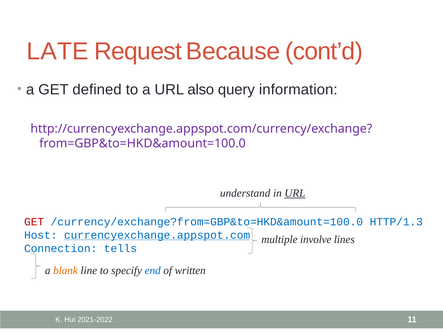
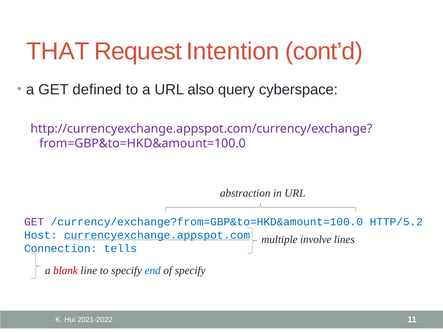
LATE: LATE -> THAT (58, 52)
Because: Because -> Intention (233, 52)
information: information -> cyberspace (298, 90)
understand: understand -> abstraction (245, 193)
URL underline: present -> none (295, 193)
GET colour: red -> purple (34, 222)
HTTP/1.3: HTTP/1.3 -> HTTP/5.2 (396, 222)
blank colour: orange -> red (66, 271)
of written: written -> specify (190, 271)
